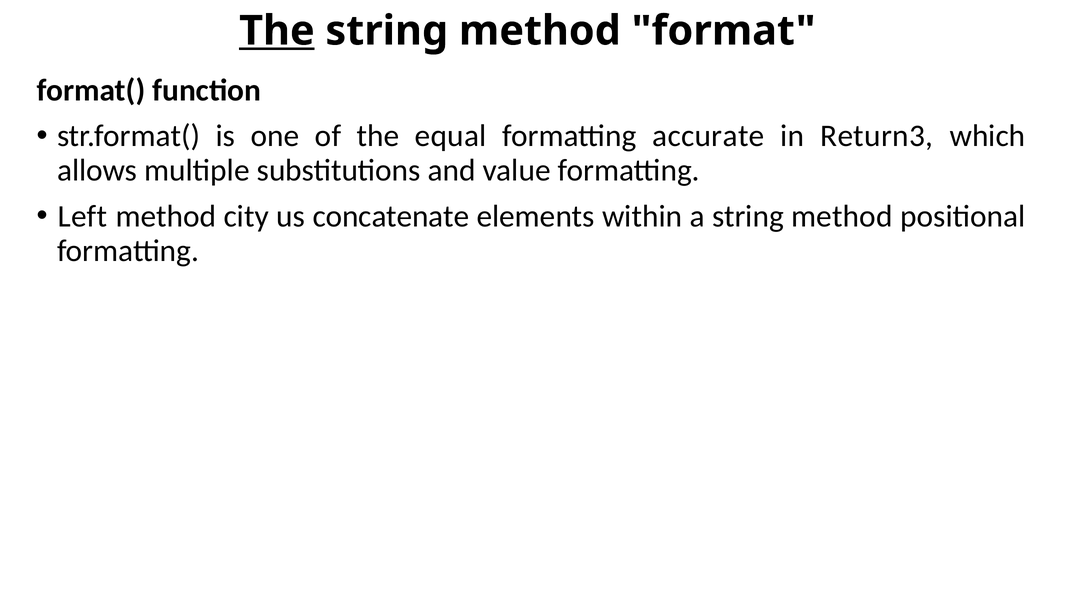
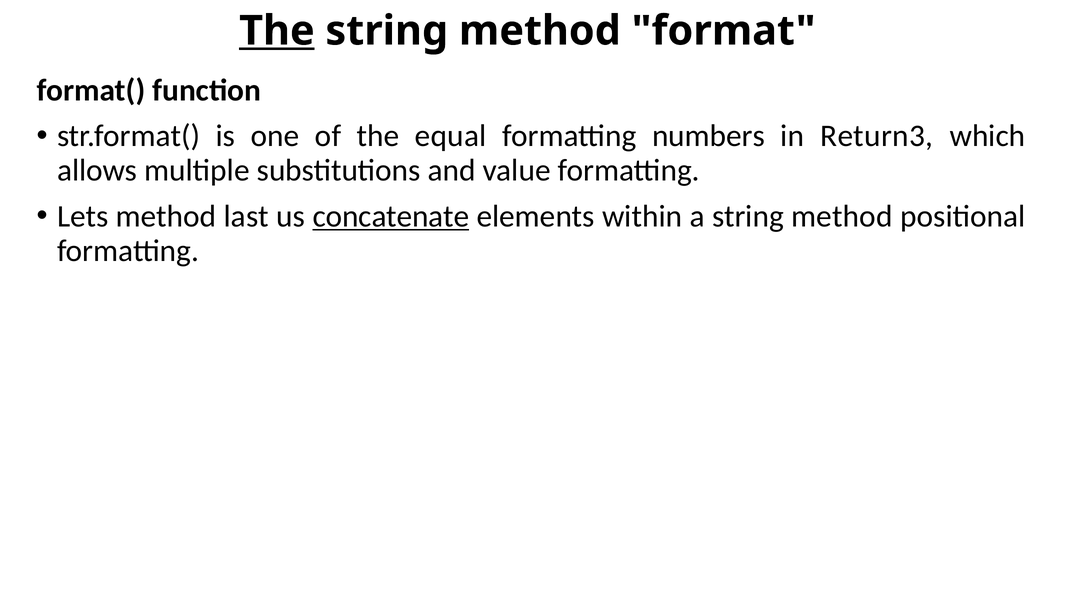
accurate: accurate -> numbers (708, 136)
Left: Left -> Lets (83, 216)
city: city -> last (246, 216)
concatenate underline: none -> present (391, 216)
